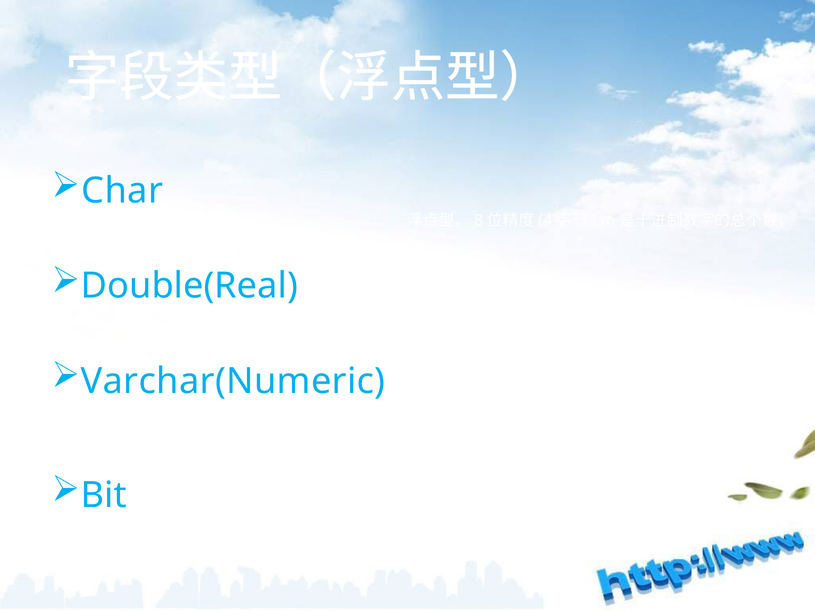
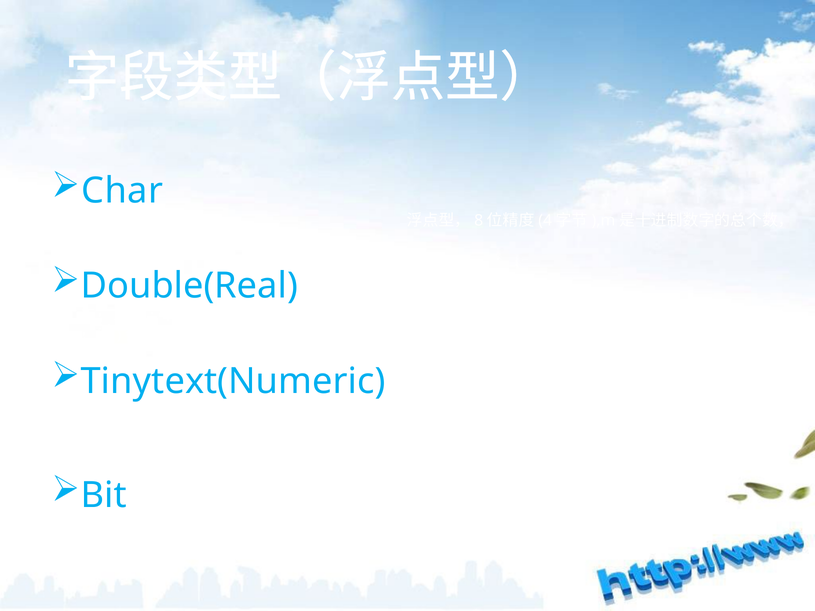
Varchar(Numeric: Varchar(Numeric -> Tinytext(Numeric (233, 381)
